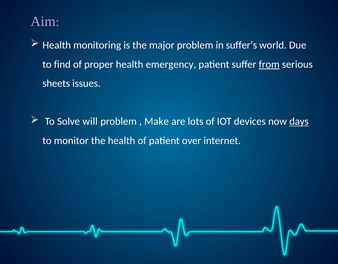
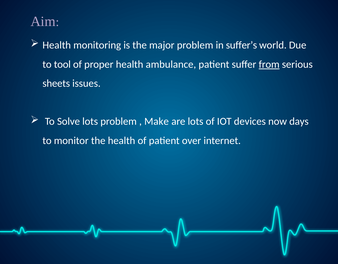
find: find -> tool (62, 64)
emergency: emergency -> ambulance (171, 64)
Solve will: will -> lots (90, 122)
days underline: present -> none (299, 122)
